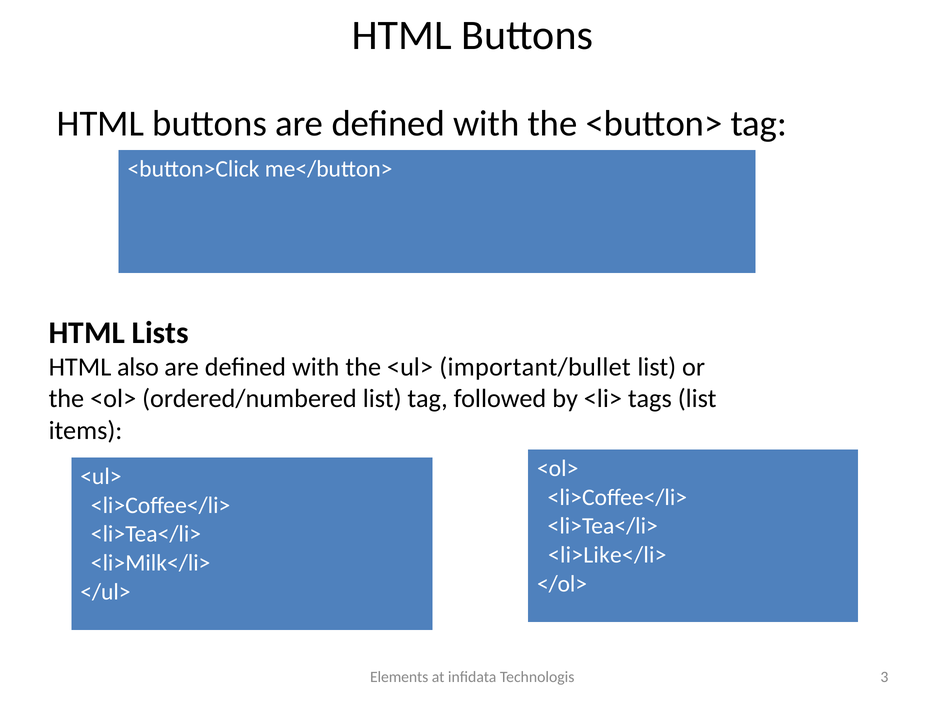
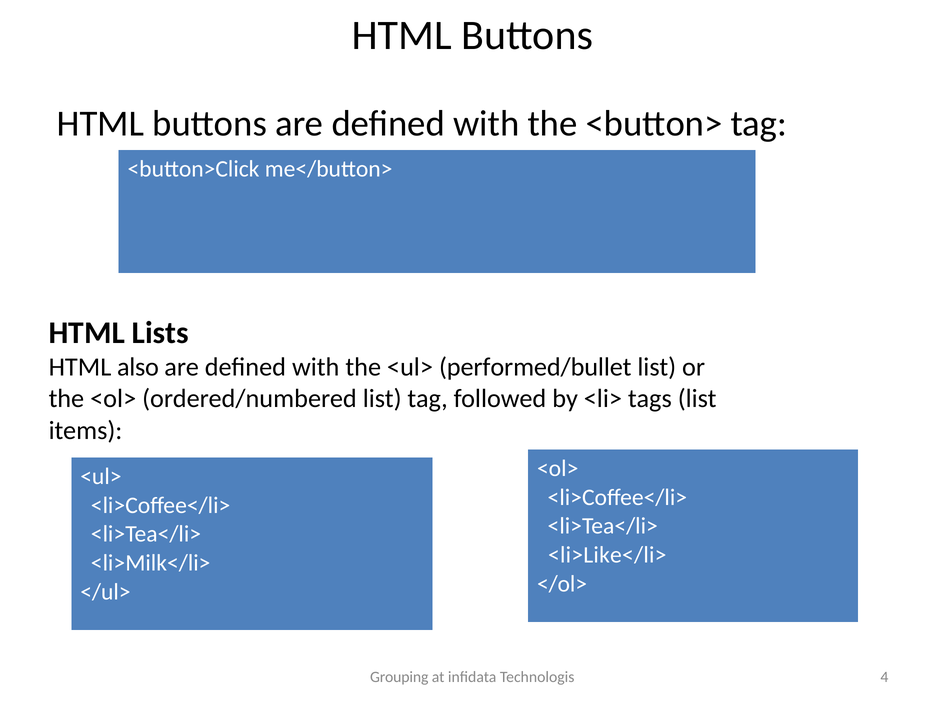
important/bullet: important/bullet -> performed/bullet (535, 367)
Elements: Elements -> Grouping (399, 677)
3: 3 -> 4 (884, 677)
